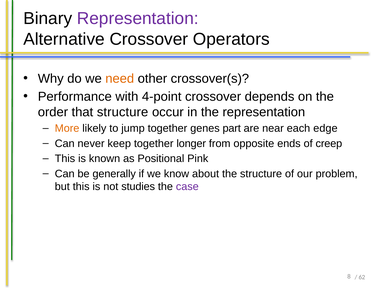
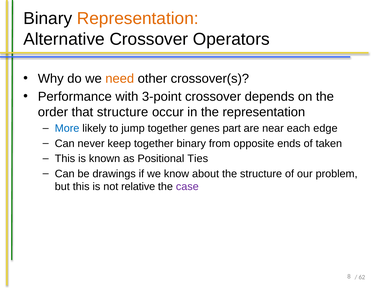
Representation colour: purple -> orange (138, 18)
4-point: 4-point -> 3-point (162, 97)
More colour: orange -> blue (67, 128)
together longer: longer -> binary (191, 143)
creep: creep -> taken (329, 143)
Pink: Pink -> Ties (198, 159)
generally: generally -> drawings (114, 174)
studies: studies -> relative (138, 187)
